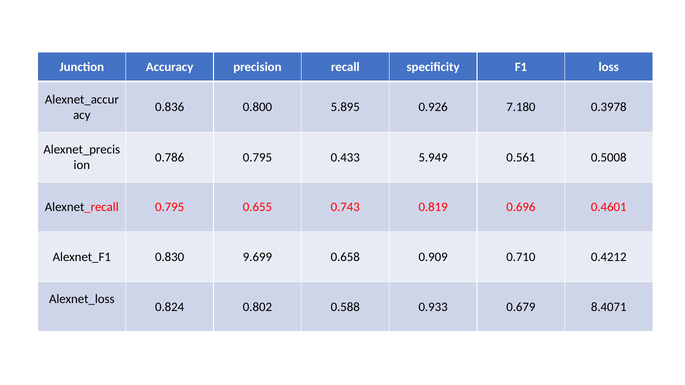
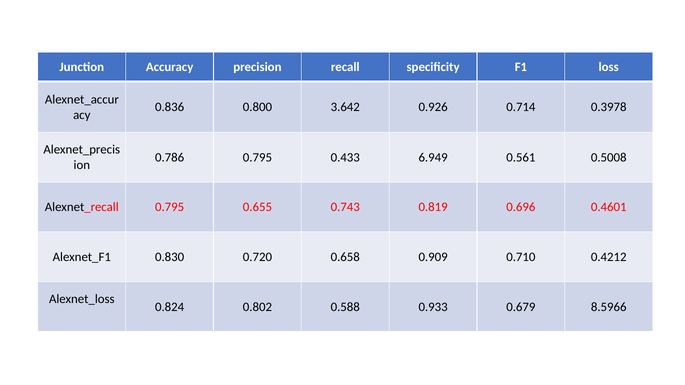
5.895: 5.895 -> 3.642 (345, 107)
7.180: 7.180 -> 0.714 (521, 107)
5.949: 5.949 -> 6.949 (433, 158)
9.699: 9.699 -> 0.720 (257, 257)
8.4071: 8.4071 -> 8.5966 (609, 307)
